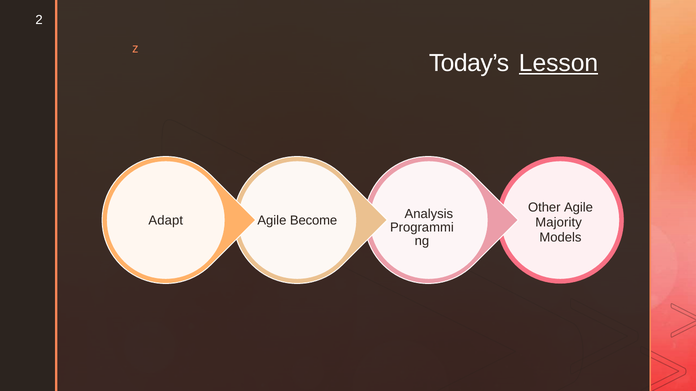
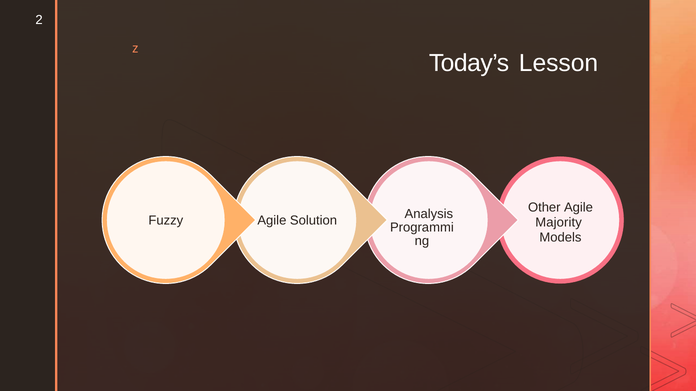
Lesson underline: present -> none (558, 63)
Adapt: Adapt -> Fuzzy (166, 221)
Become: Become -> Solution (314, 221)
